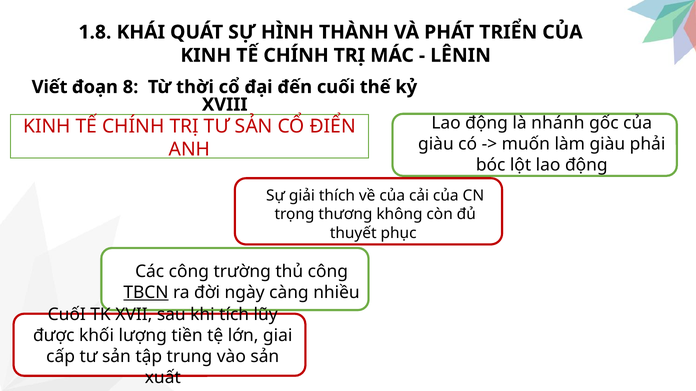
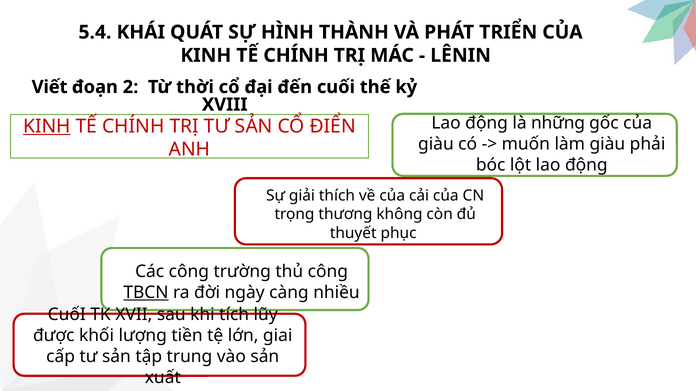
1.8: 1.8 -> 5.4 (95, 32)
8: 8 -> 2 (131, 87)
nhánh: nhánh -> những (558, 123)
KINH underline: none -> present (47, 126)
